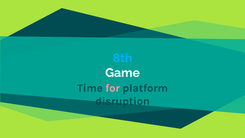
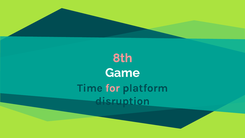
8th colour: light blue -> pink (123, 58)
